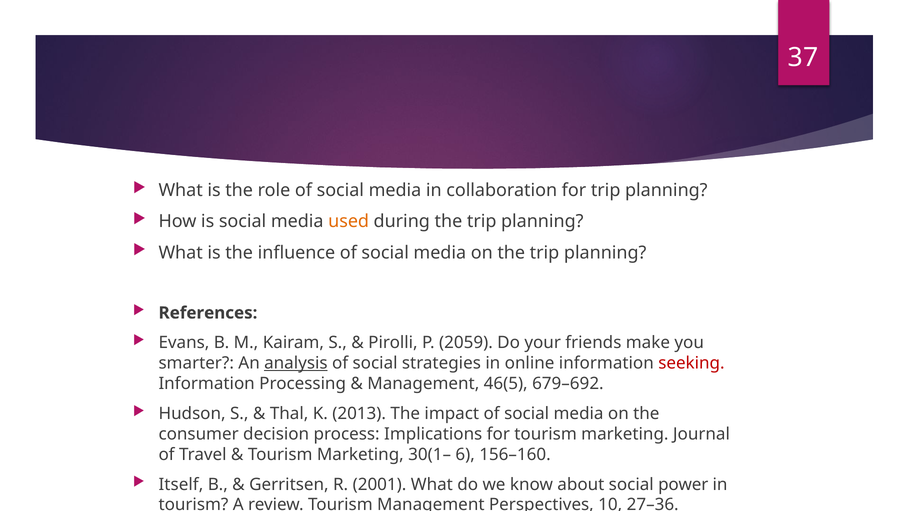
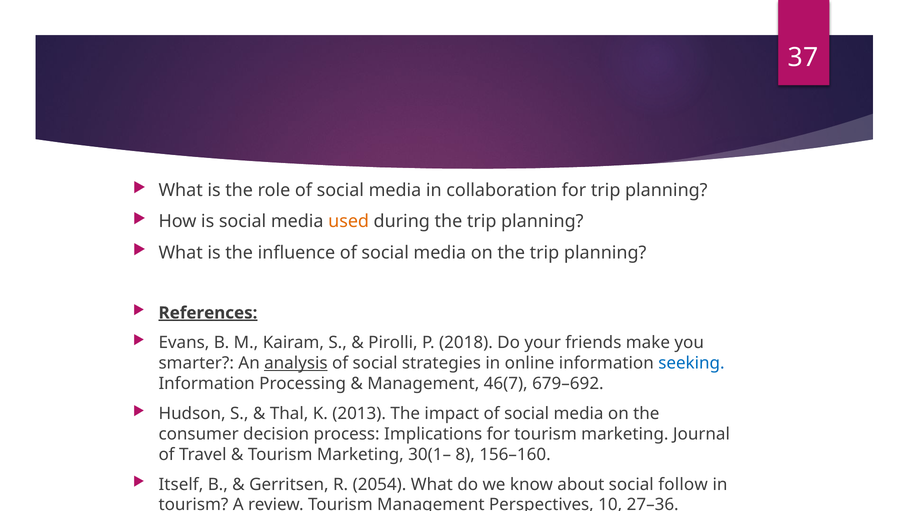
References underline: none -> present (208, 313)
2059: 2059 -> 2018 (466, 343)
seeking colour: red -> blue (691, 363)
46(5: 46(5 -> 46(7 (506, 384)
6: 6 -> 8 (465, 455)
2001: 2001 -> 2054 (380, 485)
power: power -> follow (683, 485)
